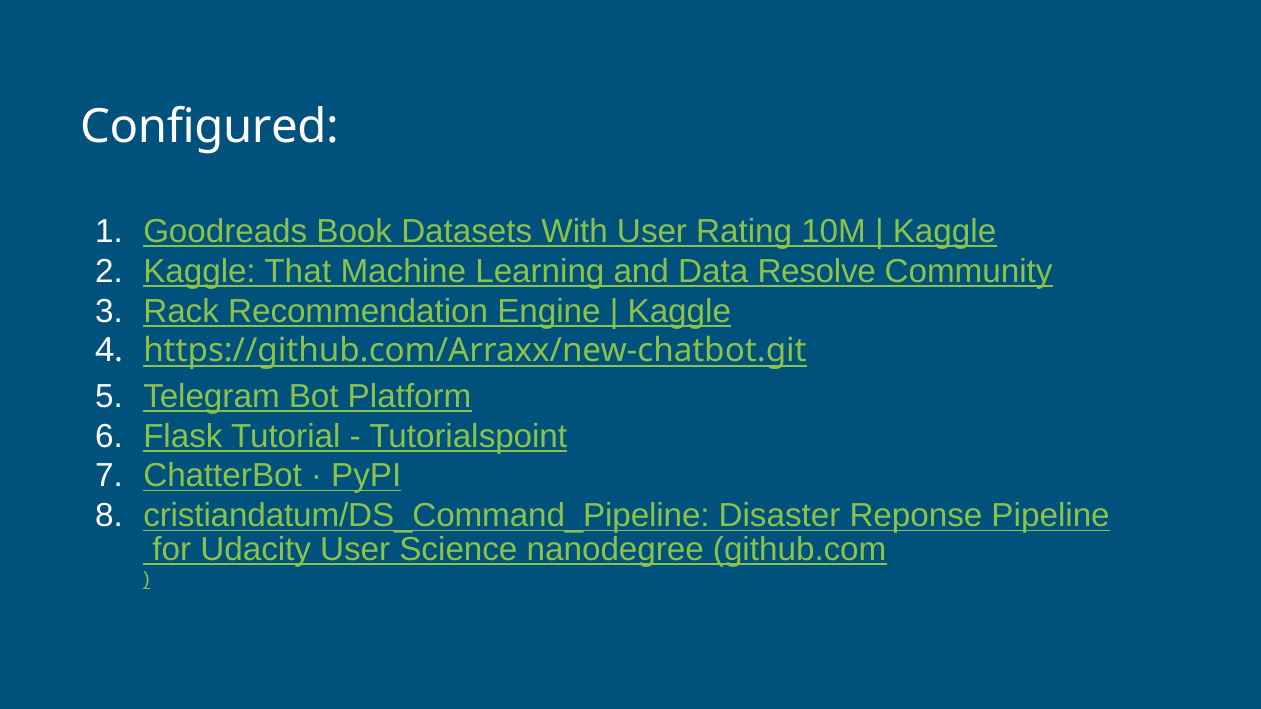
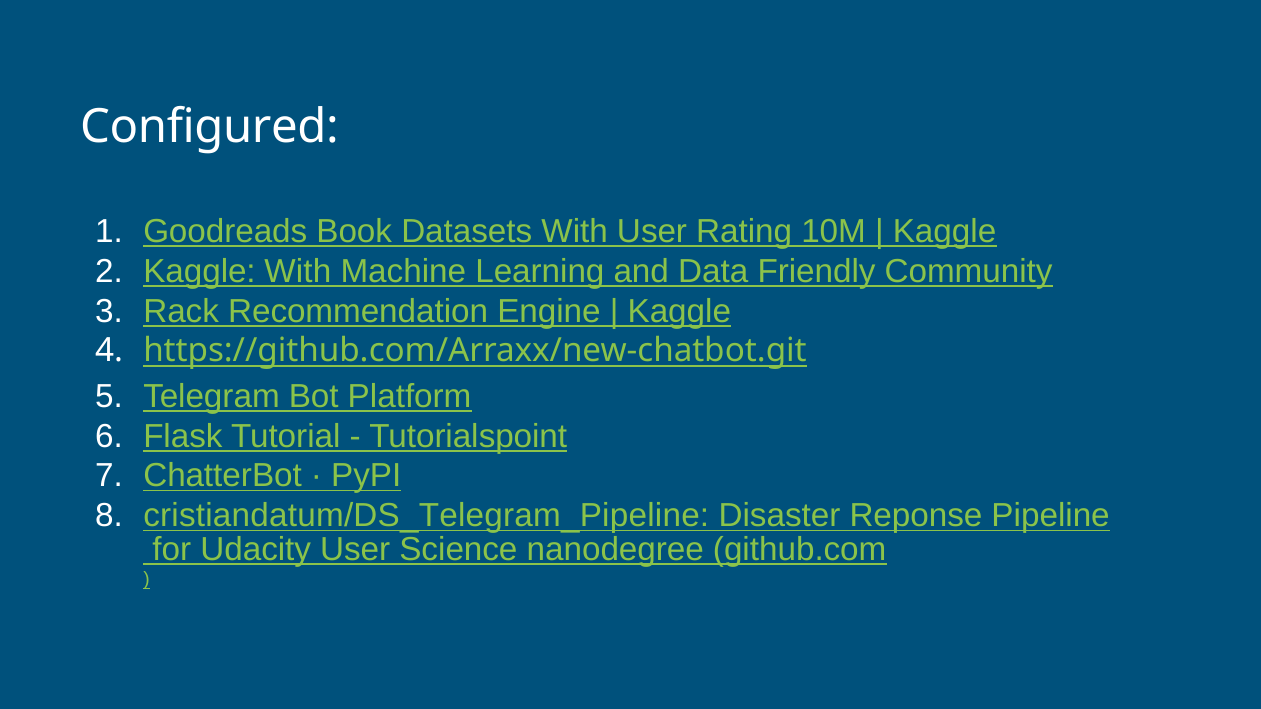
Kaggle That: That -> With (298, 271)
Resolve: Resolve -> Friendly (817, 271)
cristiandatum/DS_Command_Pipeline: cristiandatum/DS_Command_Pipeline -> cristiandatum/DS_Telegram_Pipeline (426, 516)
